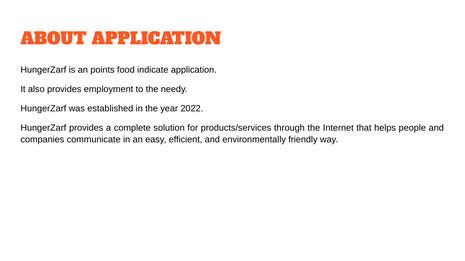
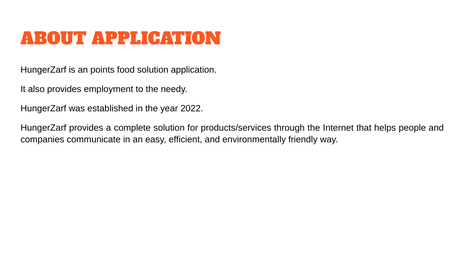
food indicate: indicate -> solution (153, 70)
